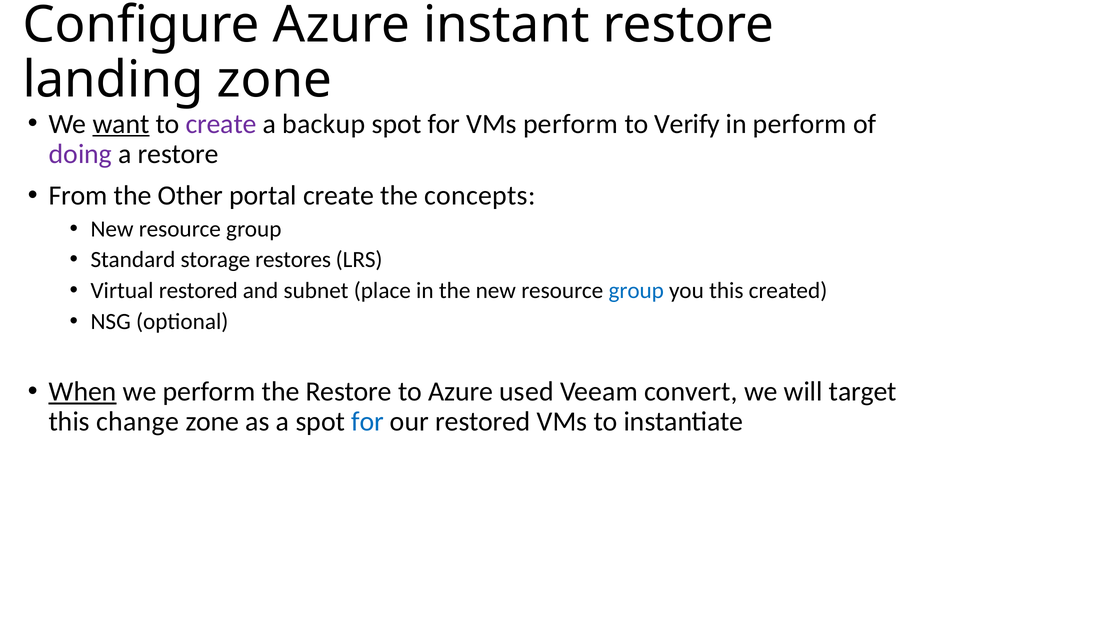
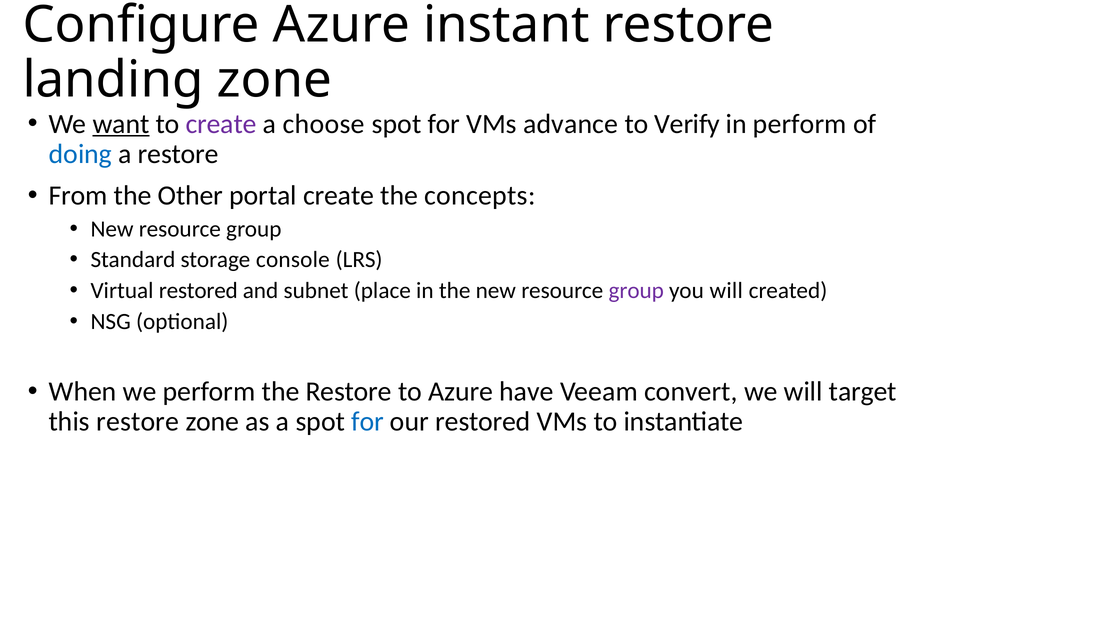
backup: backup -> choose (324, 124)
VMs perform: perform -> advance (571, 124)
doing colour: purple -> blue (80, 154)
restores: restores -> console (293, 260)
group colour: blue -> purple (636, 291)
you this: this -> will (726, 291)
When underline: present -> none (83, 392)
used: used -> have (526, 392)
this change: change -> restore (138, 422)
